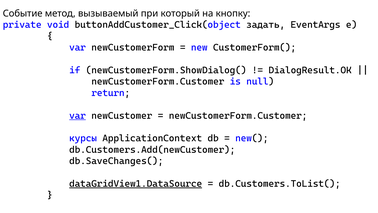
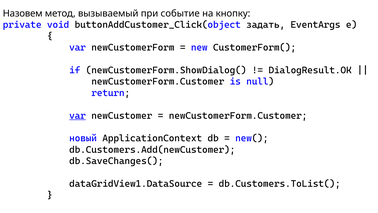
Событие: Событие -> Назовем (23, 13)
который: который -> событие (180, 13)
курсы: курсы -> новый (83, 138)
dataGridView1.DataSource underline: present -> none (136, 183)
